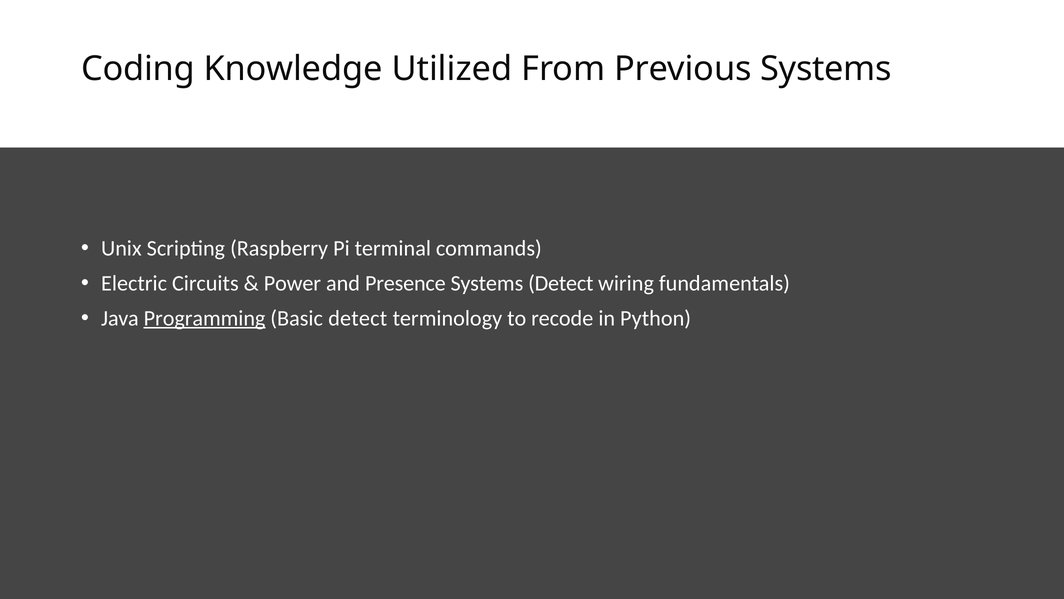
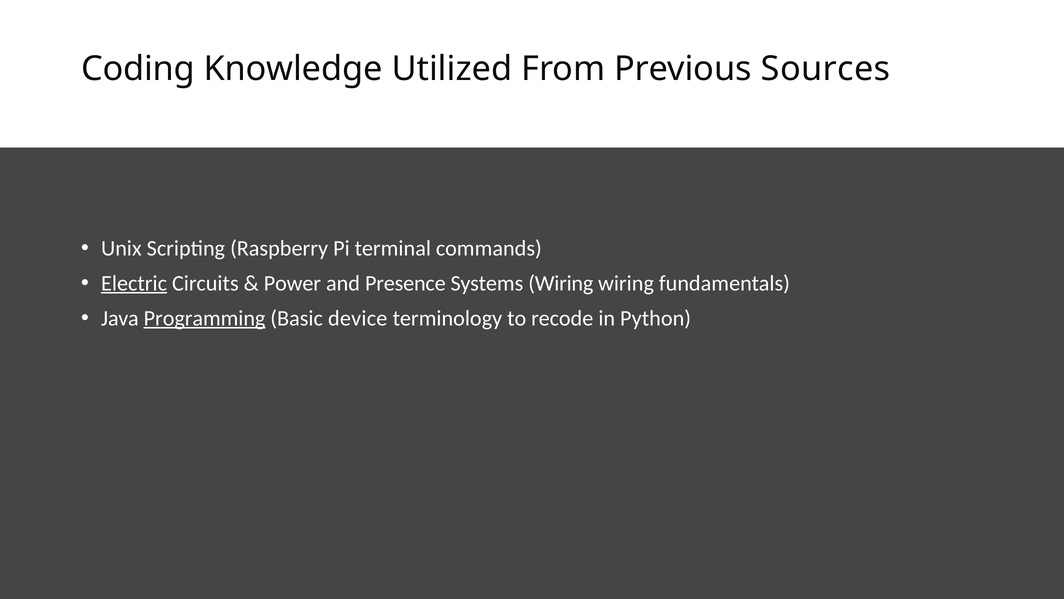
Previous Systems: Systems -> Sources (826, 69)
Electric underline: none -> present (134, 283)
Systems Detect: Detect -> Wiring (561, 283)
Basic detect: detect -> device (358, 318)
